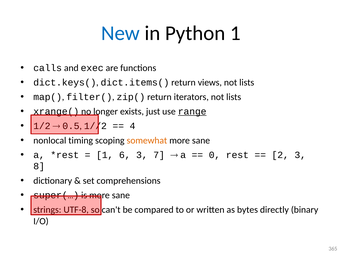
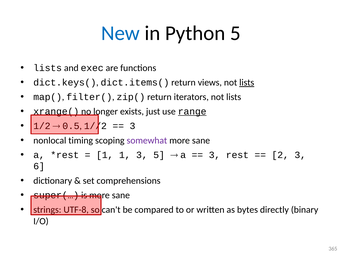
Python 1: 1 -> 5 (235, 33)
calls: calls -> lists (48, 68)
lists underline: none -> present (247, 82)
4: 4 -> 3 (133, 126)
somewhat colour: orange -> purple (147, 140)
1 6: 6 -> 1 (125, 155)
3 7: 7 -> 5 (159, 155)
0: 0 -> 3 (215, 155)
8: 8 -> 6 (39, 166)
